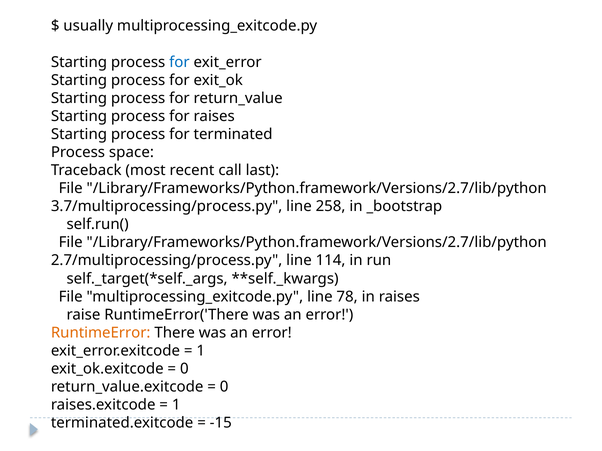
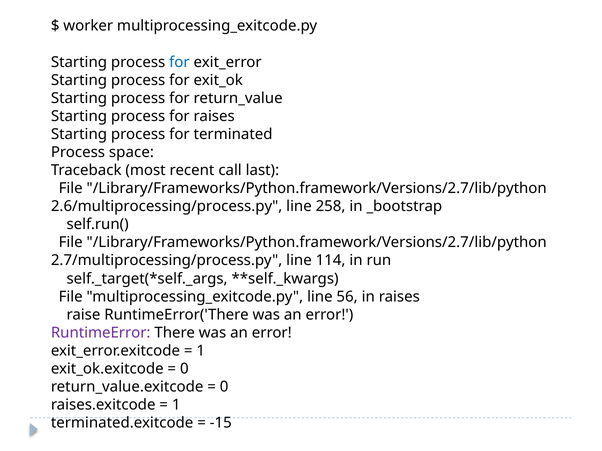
usually: usually -> worker (88, 26)
3.7/multiprocessing/process.py: 3.7/multiprocessing/process.py -> 2.6/multiprocessing/process.py (167, 207)
78: 78 -> 56 (347, 297)
RuntimeError colour: orange -> purple (101, 333)
